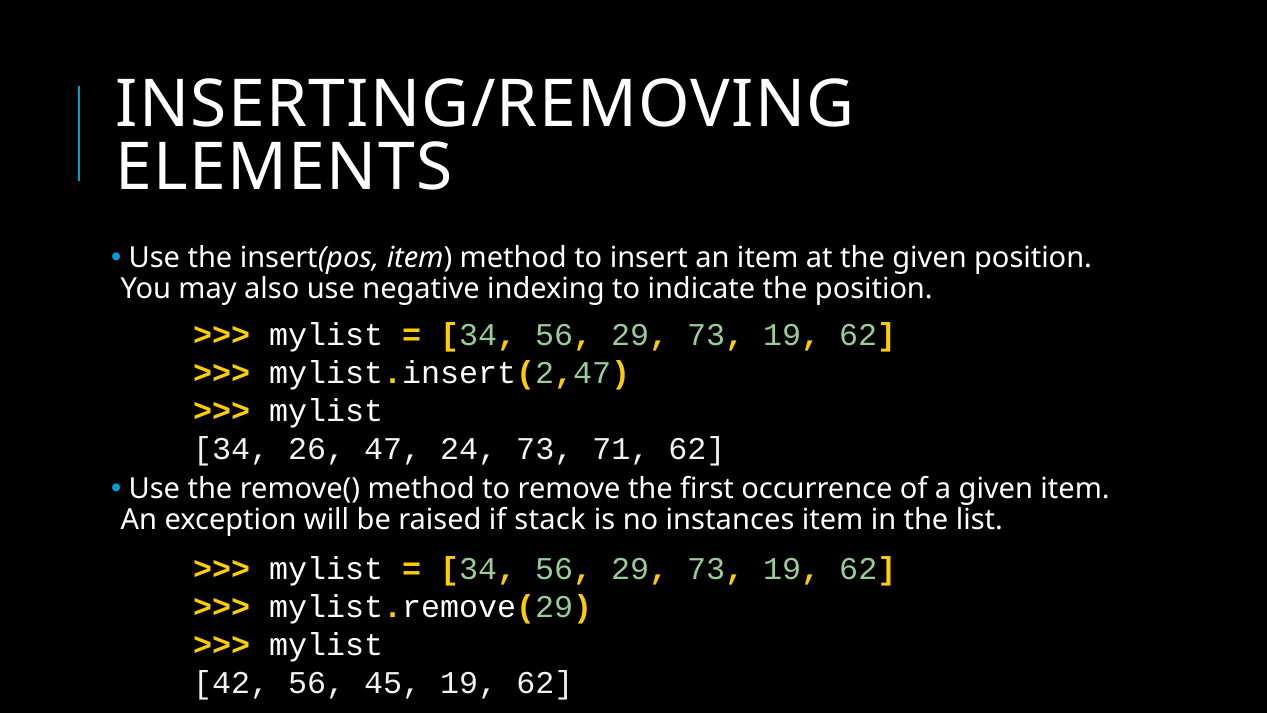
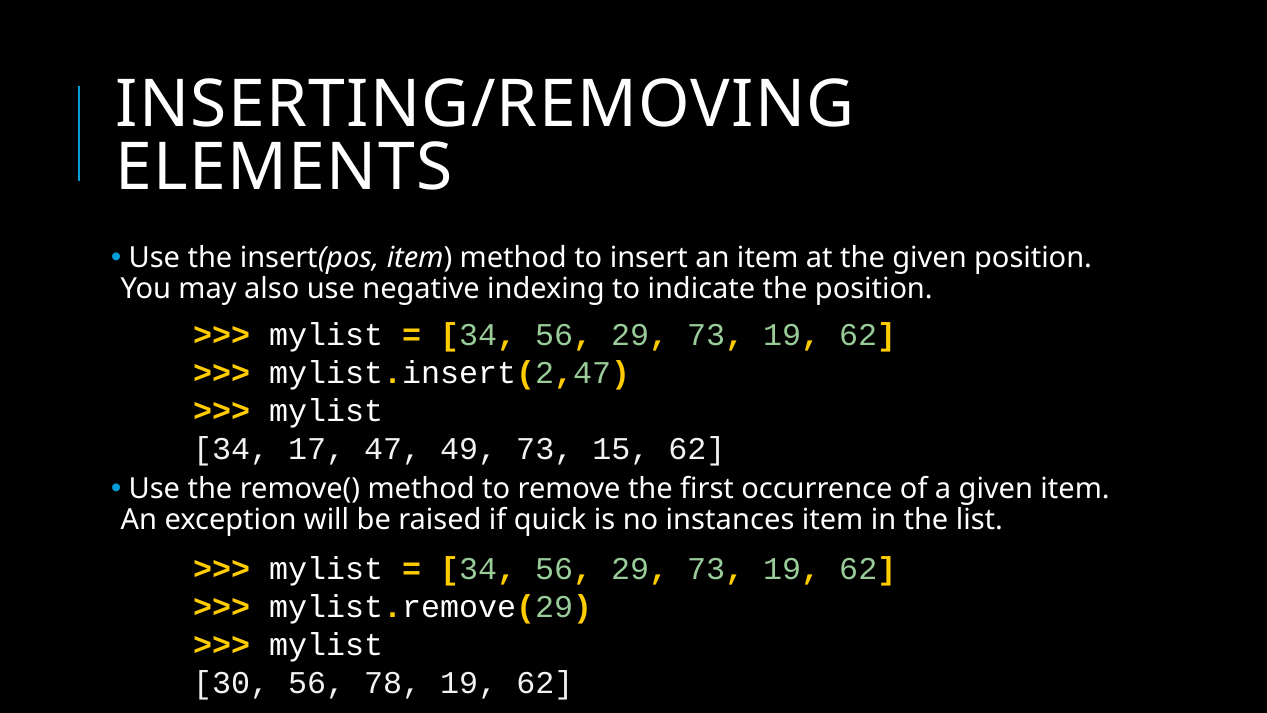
26: 26 -> 17 (317, 449)
24: 24 -> 49 (469, 449)
71: 71 -> 15 (621, 449)
stack: stack -> quick (550, 520)
42: 42 -> 30 (231, 683)
45: 45 -> 78 (393, 683)
